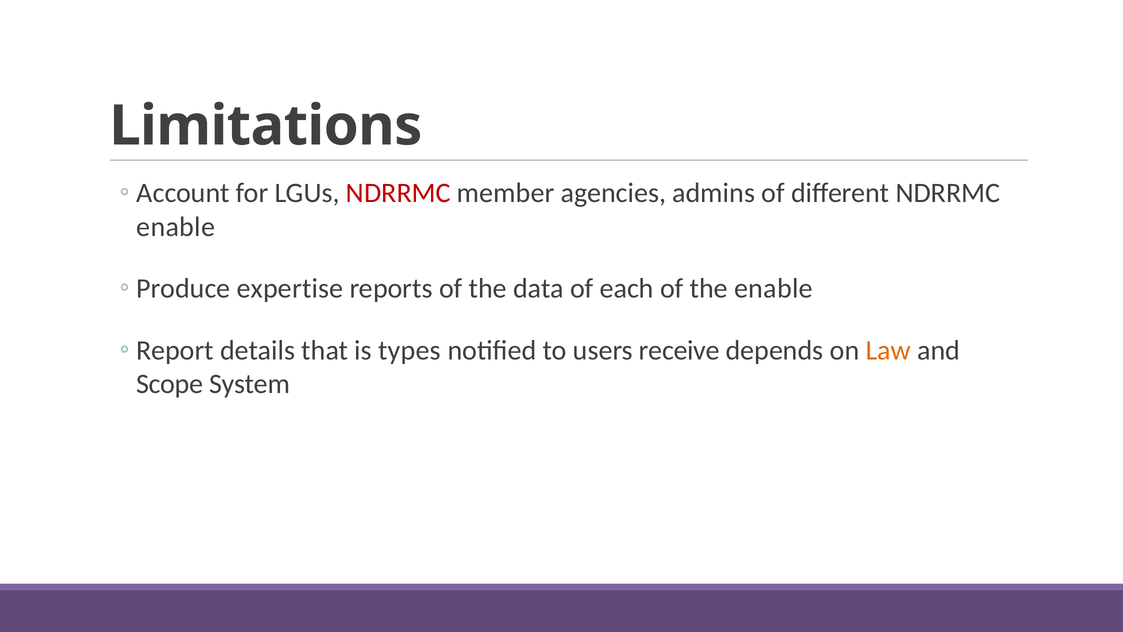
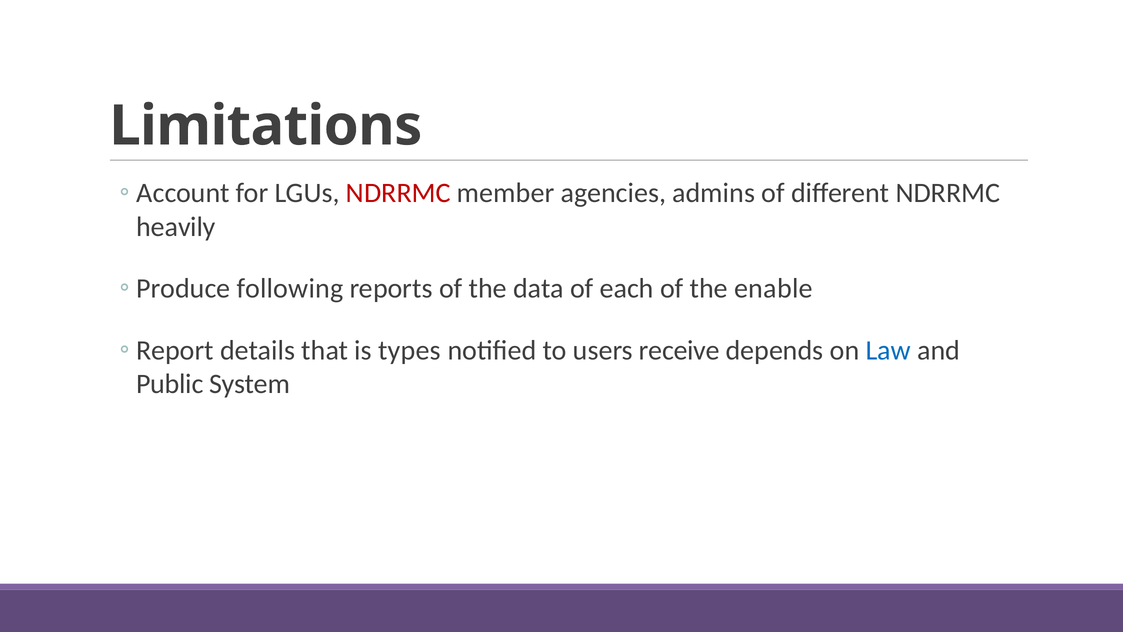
enable: enable -> heavily (176, 227)
expertise: expertise -> following (290, 288)
Law colour: orange -> blue (888, 350)
Scope: Scope -> Public (170, 384)
